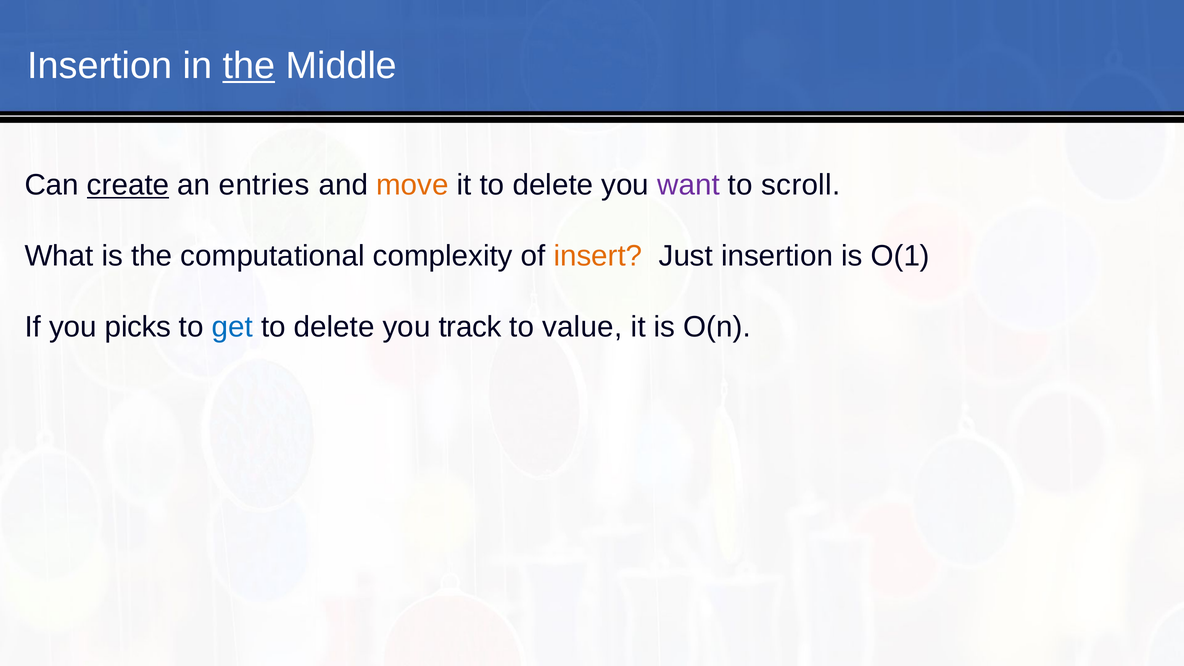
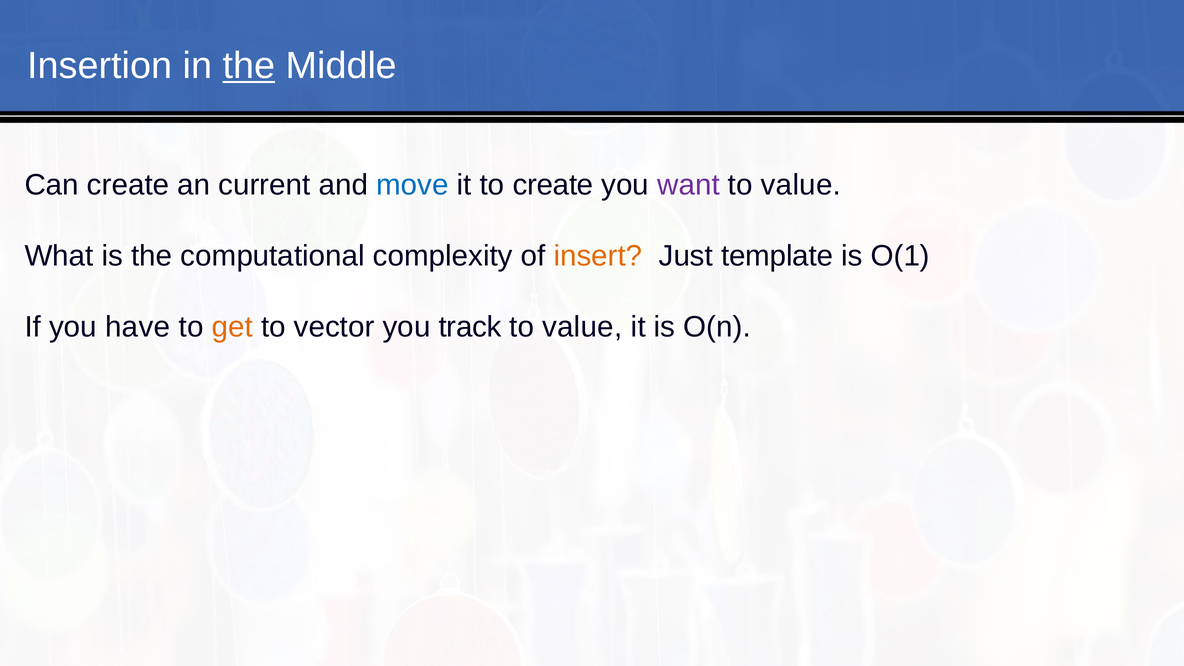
create underline: present -> none (128, 185)
entries: entries -> current (264, 185)
move colour: orange -> blue (412, 185)
it to delete: delete -> create (553, 185)
scroll: scroll -> value (801, 185)
Just insertion: insertion -> template (777, 256)
picks: picks -> have (138, 327)
get colour: blue -> orange (232, 327)
delete: delete -> vector (334, 327)
